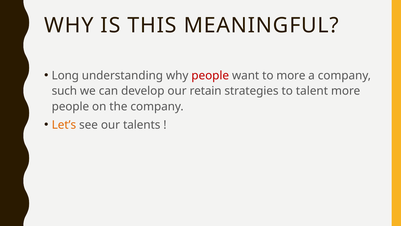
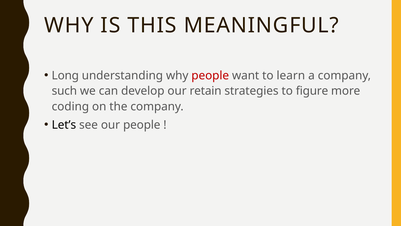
to more: more -> learn (291, 75)
talent: talent -> figure (312, 91)
people: people -> coding (70, 106)
Let’s colour: orange -> black (64, 125)
our talents: talents -> people (142, 125)
